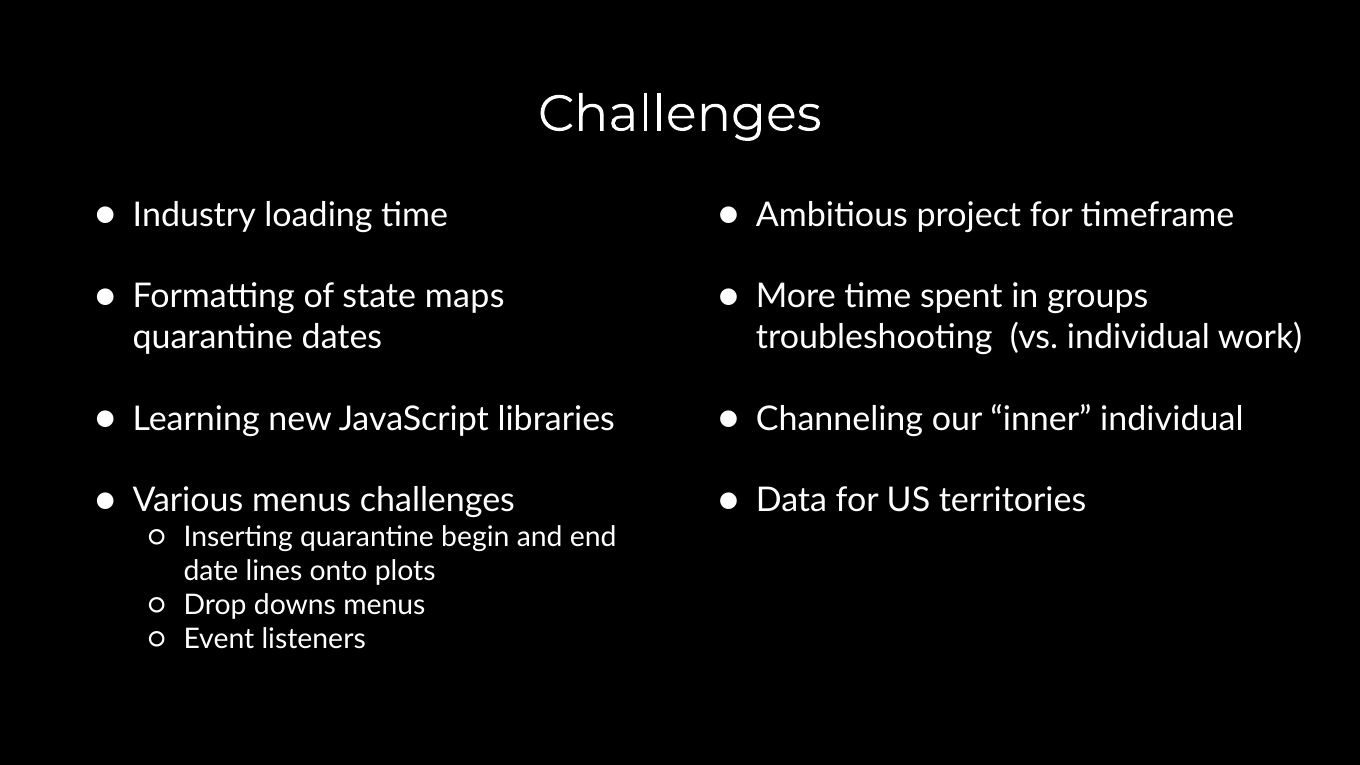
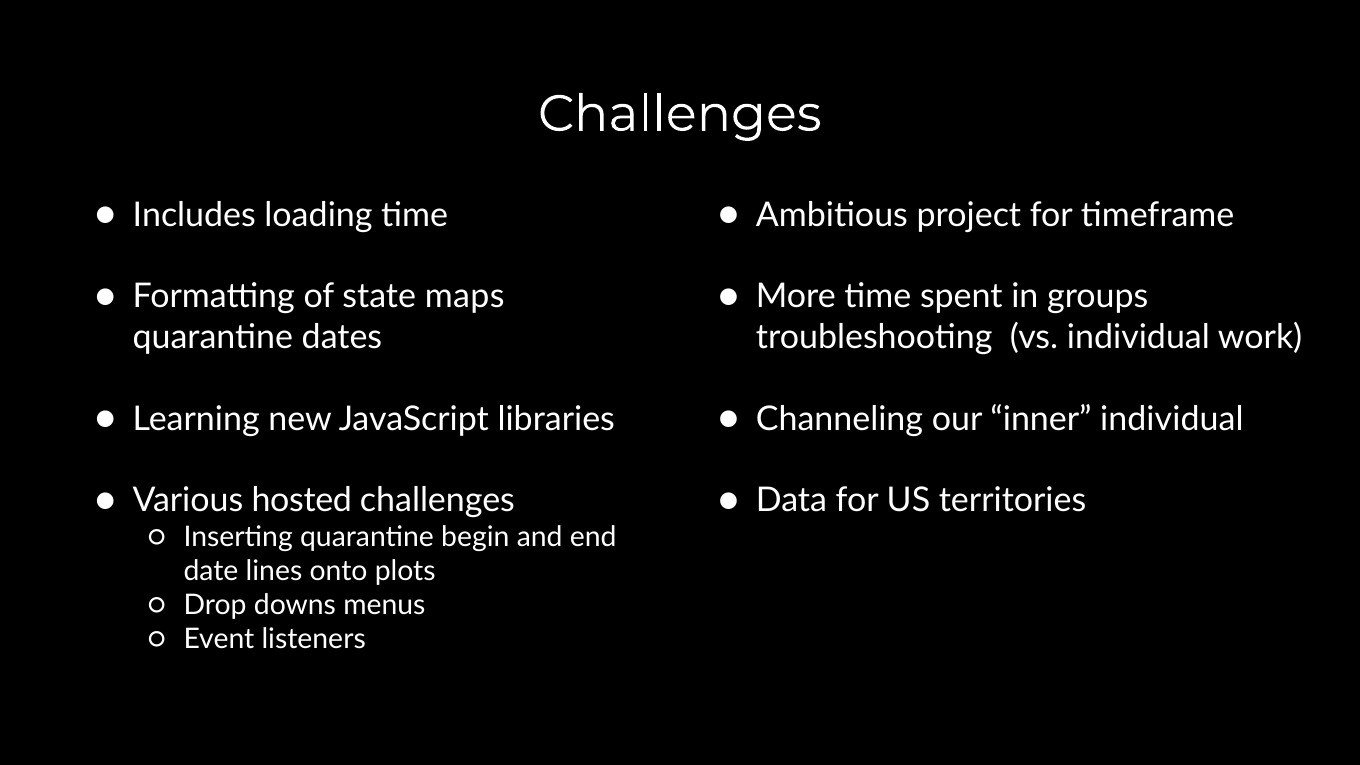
Industry: Industry -> Includes (194, 215)
Various menus: menus -> hosted (302, 500)
